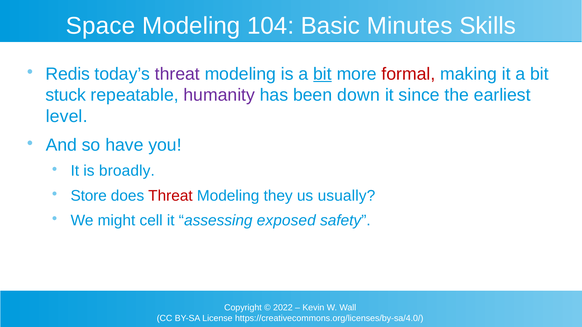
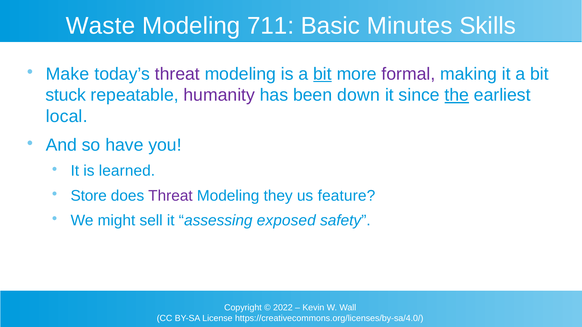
Space: Space -> Waste (100, 26)
104: 104 -> 711 (271, 26)
Redis: Redis -> Make (68, 74)
formal colour: red -> purple (408, 74)
the underline: none -> present (457, 95)
level: level -> local (67, 116)
broadly: broadly -> learned (127, 171)
Threat colour: red -> purple (170, 196)
usually: usually -> feature (346, 196)
cell: cell -> sell (151, 221)
